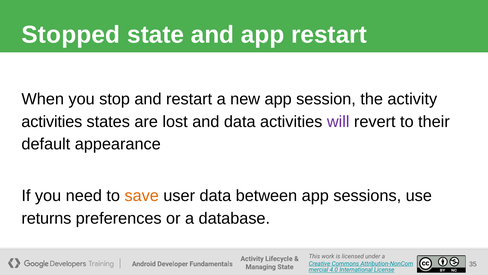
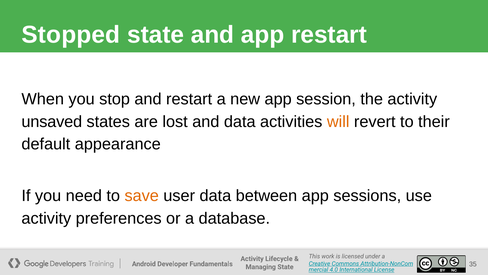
activities: activities -> unsaved (52, 121)
will colour: purple -> orange (338, 121)
returns: returns -> activity (46, 218)
